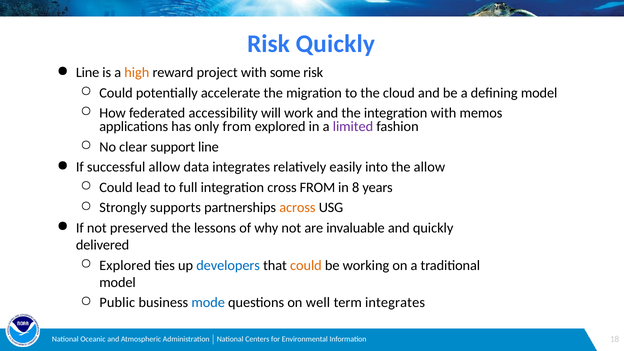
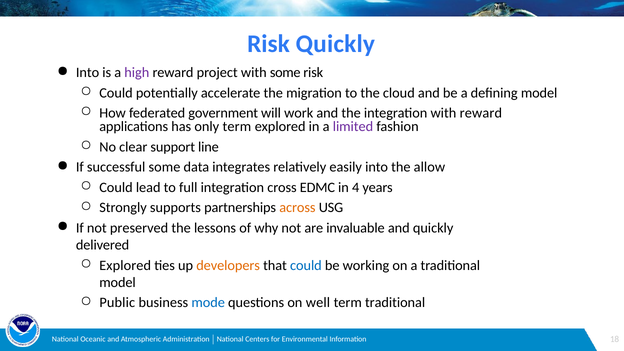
Line: Line -> Into (88, 73)
high colour: orange -> purple (137, 73)
accessibility: accessibility -> government (223, 113)
with memos: memos -> reward (481, 113)
only from: from -> term (237, 127)
successful allow: allow -> some (164, 167)
cross FROM: FROM -> EDMC (317, 188)
8: 8 -> 4 (356, 188)
developers colour: blue -> orange (228, 265)
could colour: orange -> blue (306, 265)
term integrates: integrates -> traditional (395, 303)
